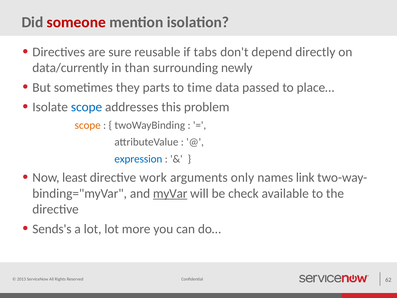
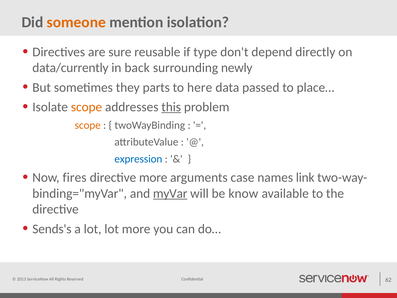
someone colour: red -> orange (76, 22)
tabs: tabs -> type (205, 52)
than: than -> back (137, 68)
time: time -> here (200, 87)
scope colour: blue -> orange (87, 107)
this underline: none -> present (171, 107)
least: least -> fires (75, 177)
directive work: work -> more (153, 177)
only: only -> case (242, 177)
check: check -> know (243, 193)
